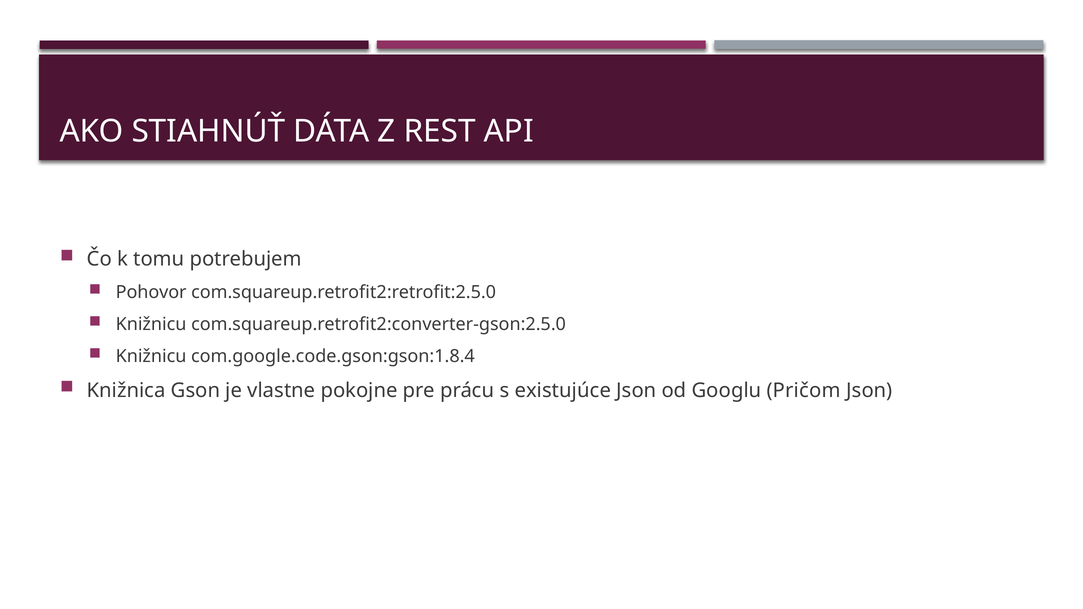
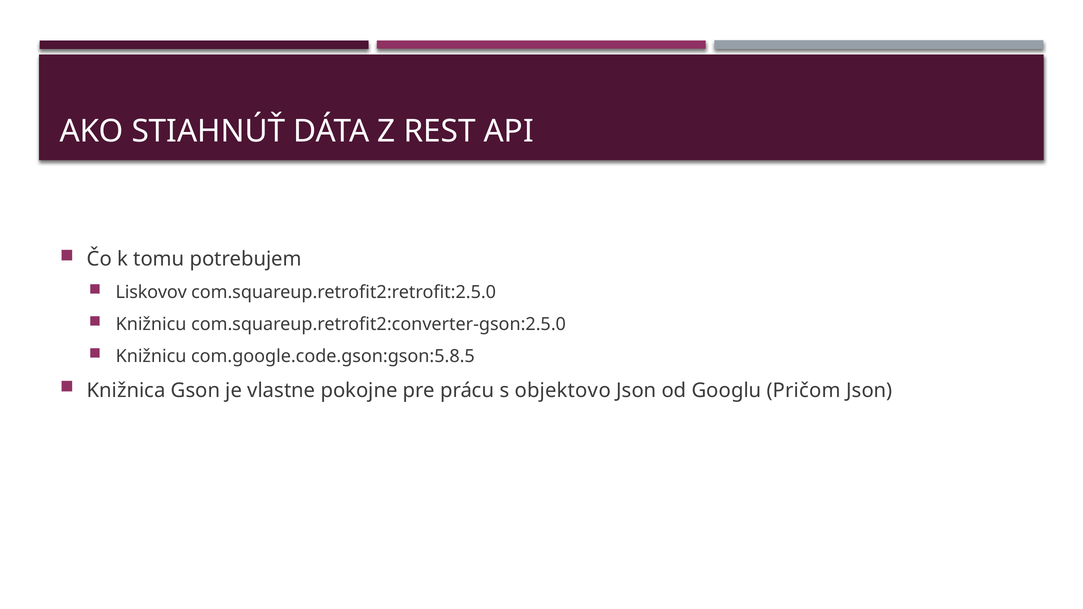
Pohovor: Pohovor -> Liskovov (151, 292)
com.google.code.gson:gson:1.8.4: com.google.code.gson:gson:1.8.4 -> com.google.code.gson:gson:5.8.5 (333, 356)
existujúce: existujúce -> objektovo (563, 390)
